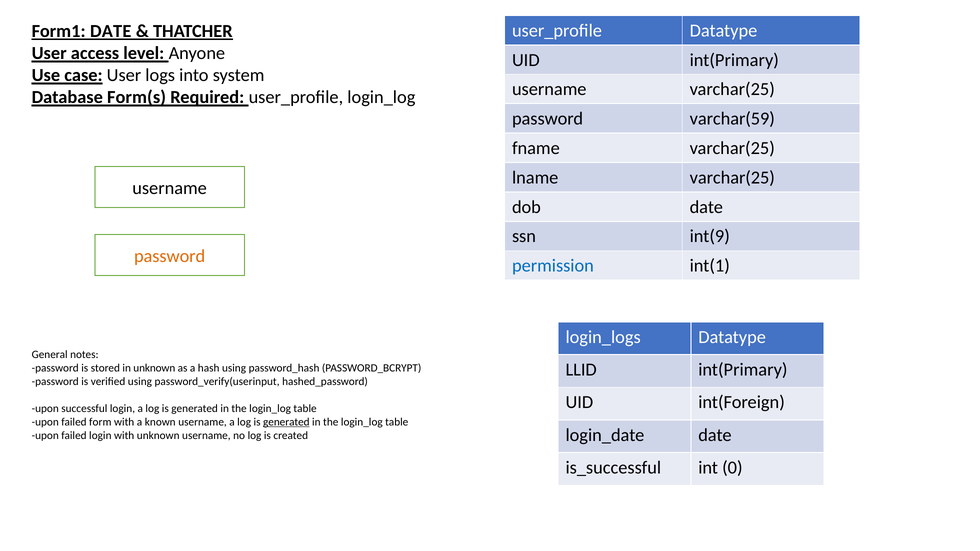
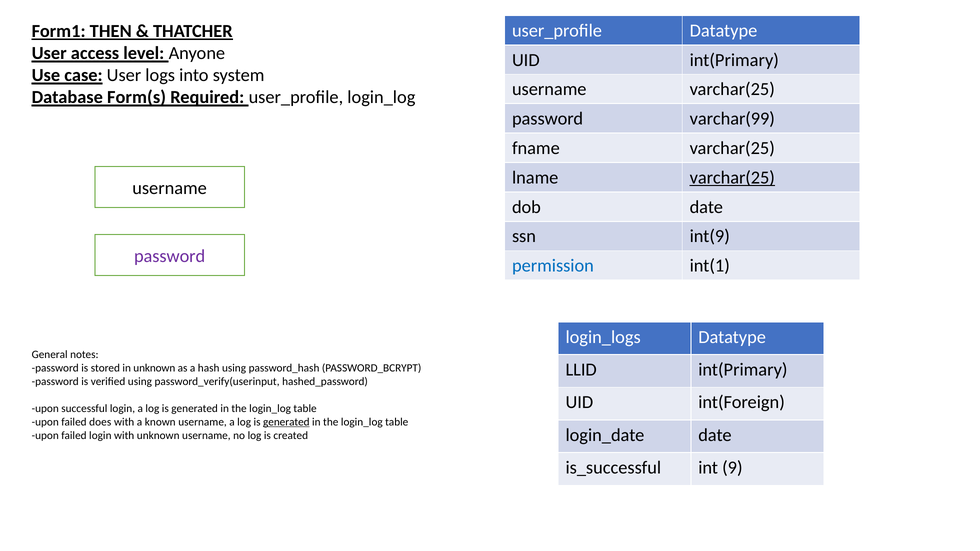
Form1 DATE: DATE -> THEN (111, 31)
varchar(59: varchar(59 -> varchar(99 (732, 119)
varchar(25 underline: none -> present (732, 178)
password colour: orange -> purple (170, 256)
form: form -> does (100, 422)
0: 0 -> 9 (732, 468)
